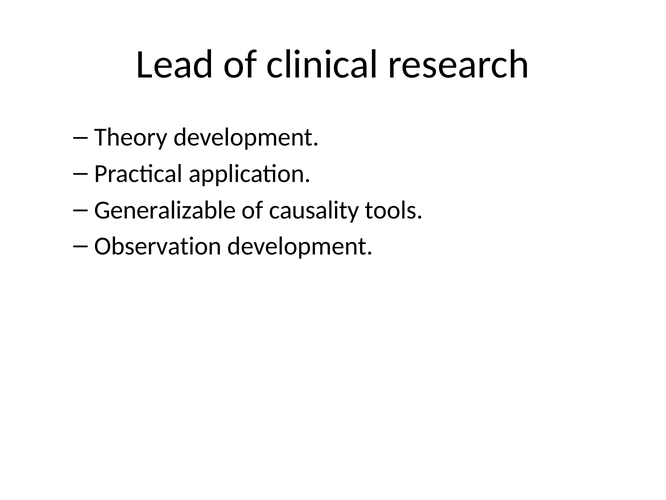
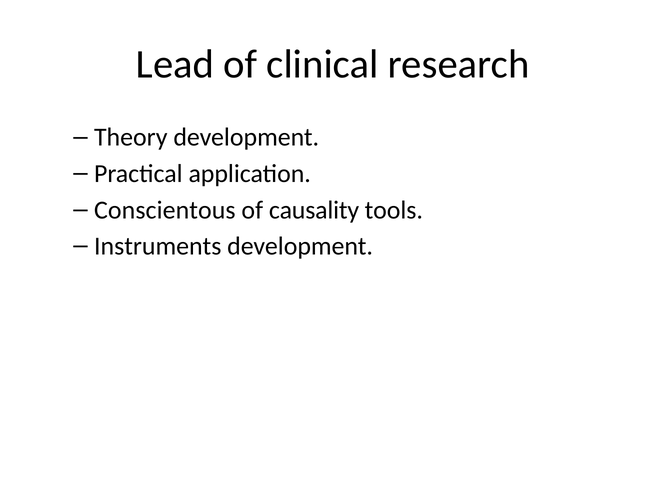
Generalizable: Generalizable -> Conscientous (165, 210)
Observation: Observation -> Instruments (158, 246)
